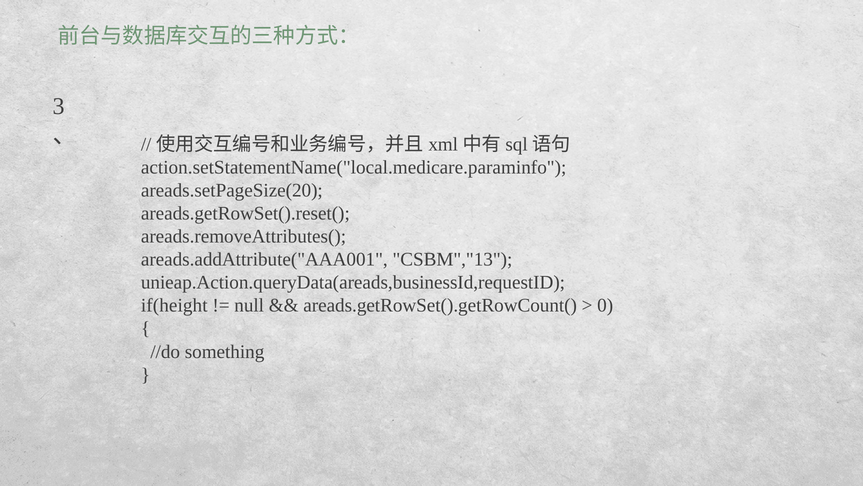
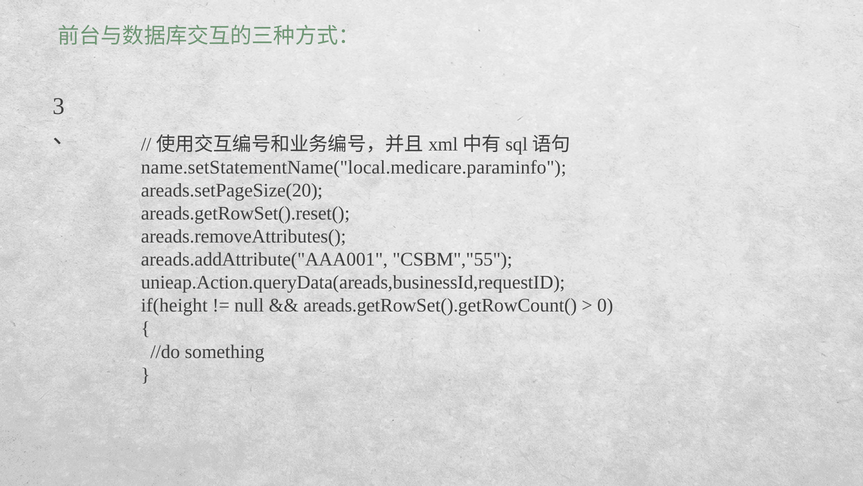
action.setStatementName("local.medicare.paraminfo: action.setStatementName("local.medicare.paraminfo -> name.setStatementName("local.medicare.paraminfo (354, 167)
CSBM","13: CSBM","13 -> CSBM","55 (452, 259)
